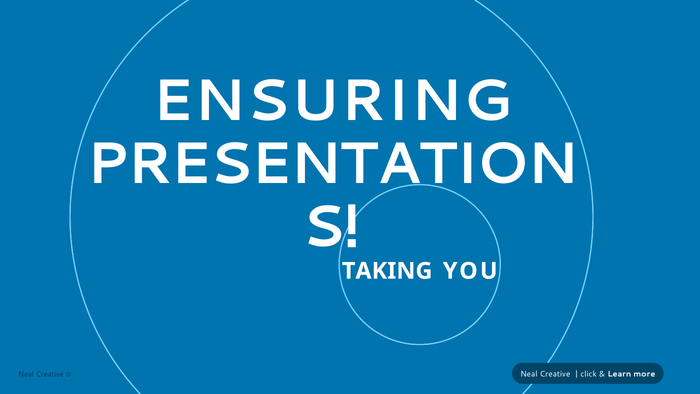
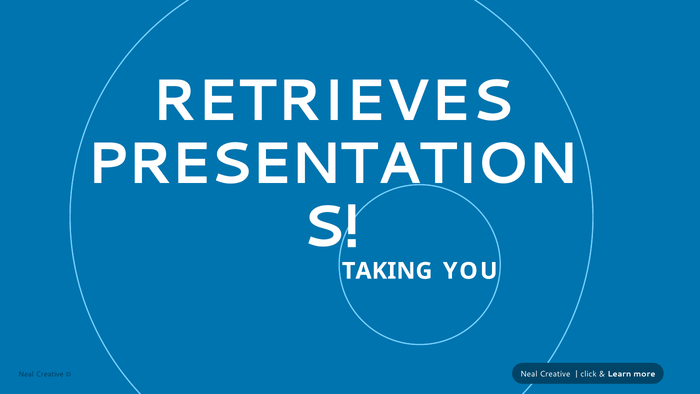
ENSURING: ENSURING -> RETRIEVES (333, 101)
